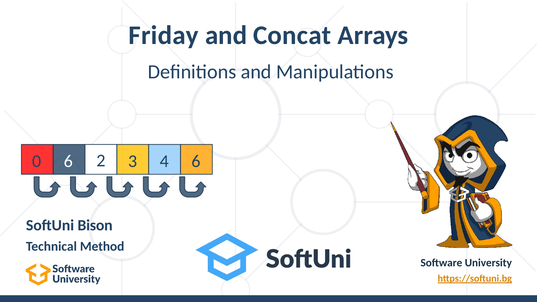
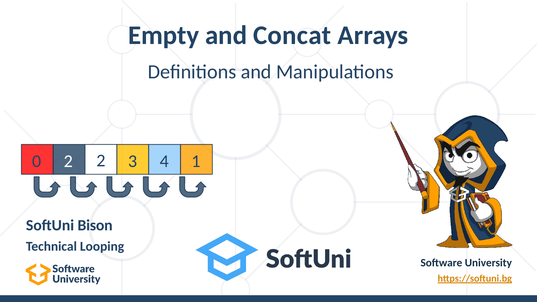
Friday: Friday -> Empty (164, 35)
0 6: 6 -> 2 (68, 161)
4 6: 6 -> 1 (196, 161)
Method: Method -> Looping (102, 247)
